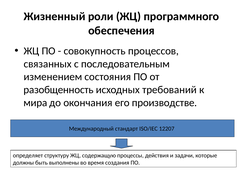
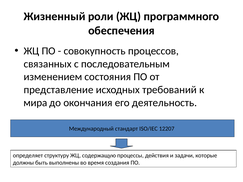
разобщенность: разобщенность -> представление (59, 90)
производстве: производстве -> деятельность (164, 103)
